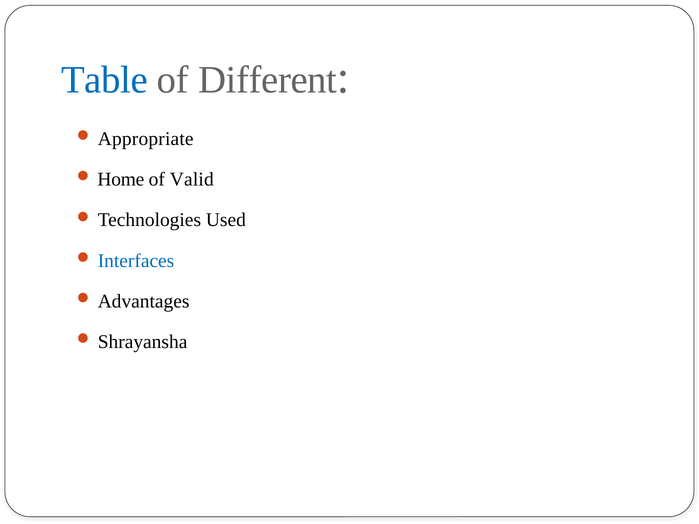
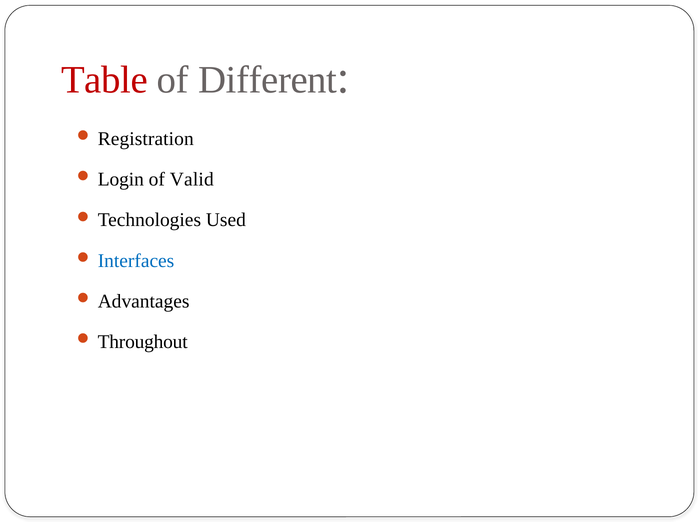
Table colour: blue -> red (104, 80)
Appropriate: Appropriate -> Registration (146, 139)
Home: Home -> Login (121, 179)
Shrayansha: Shrayansha -> Throughout (143, 342)
